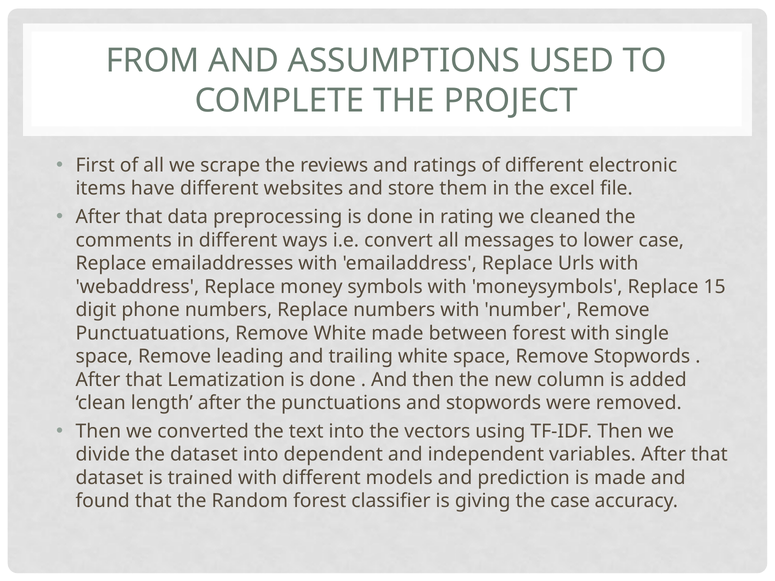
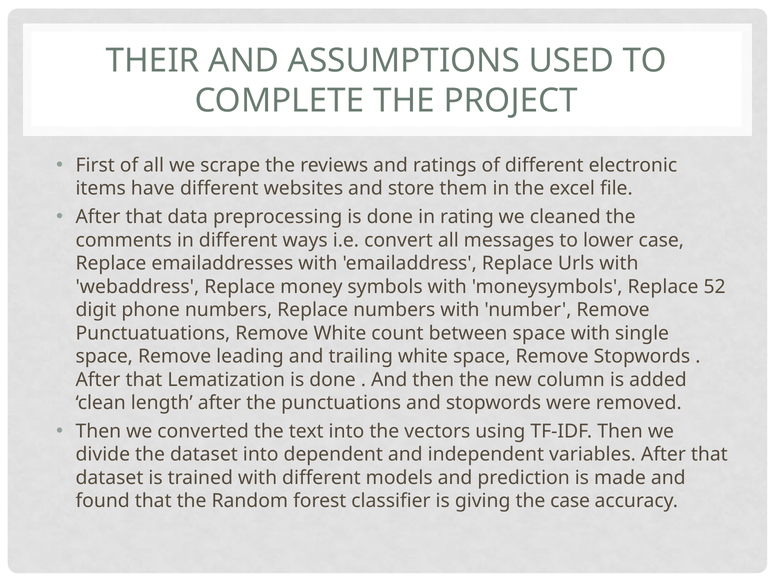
FROM: FROM -> THEIR (153, 61)
15: 15 -> 52 (715, 287)
White made: made -> count (397, 333)
between forest: forest -> space (539, 333)
